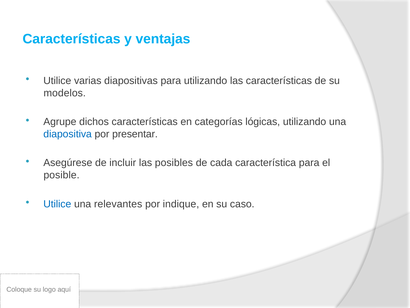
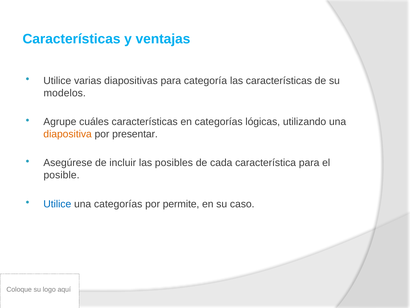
para utilizando: utilizando -> categoría (206, 81)
dichos: dichos -> cuáles (94, 122)
diapositiva colour: blue -> orange (68, 134)
una relevantes: relevantes -> categorías (118, 204)
indique: indique -> permite (181, 204)
